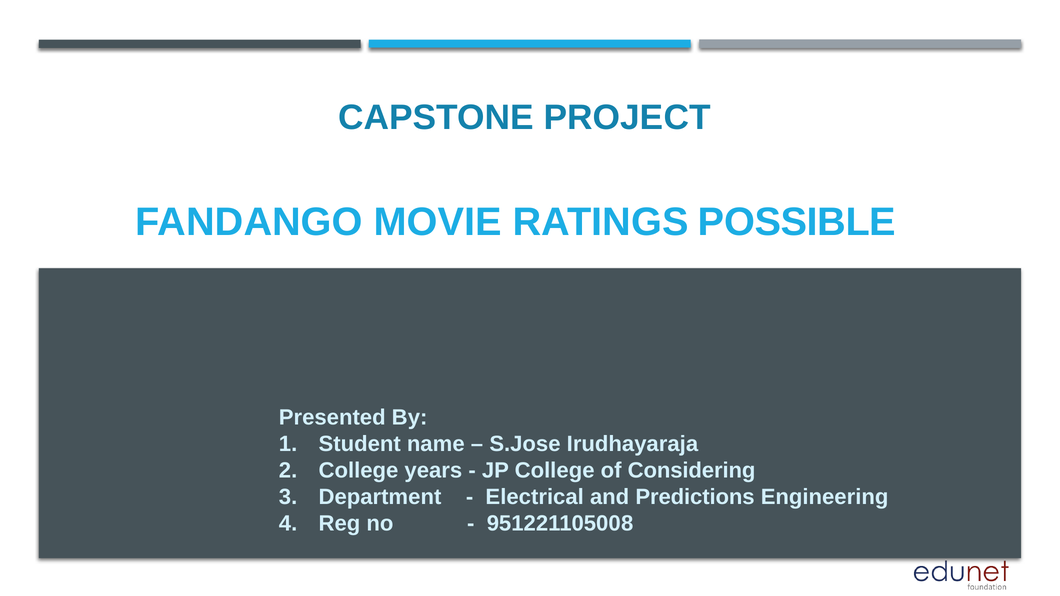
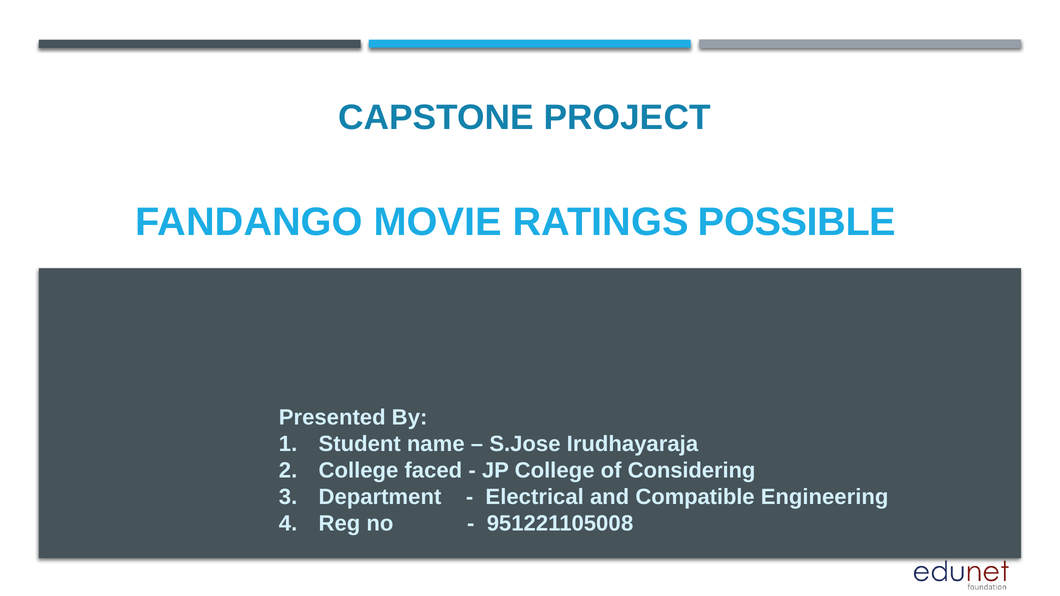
years: years -> faced (433, 470)
Predictions: Predictions -> Compatible (695, 497)
